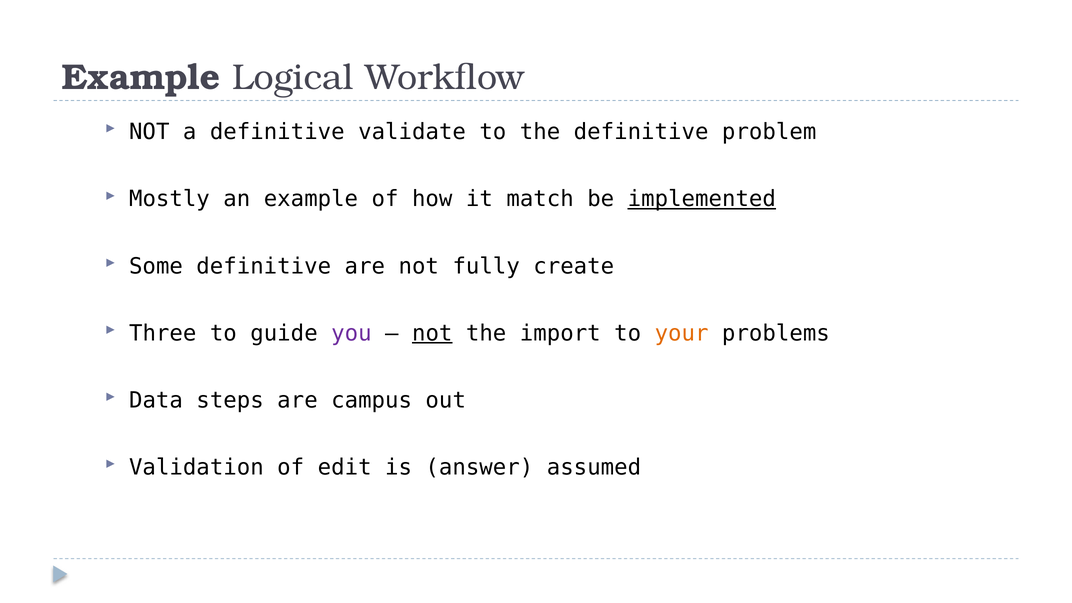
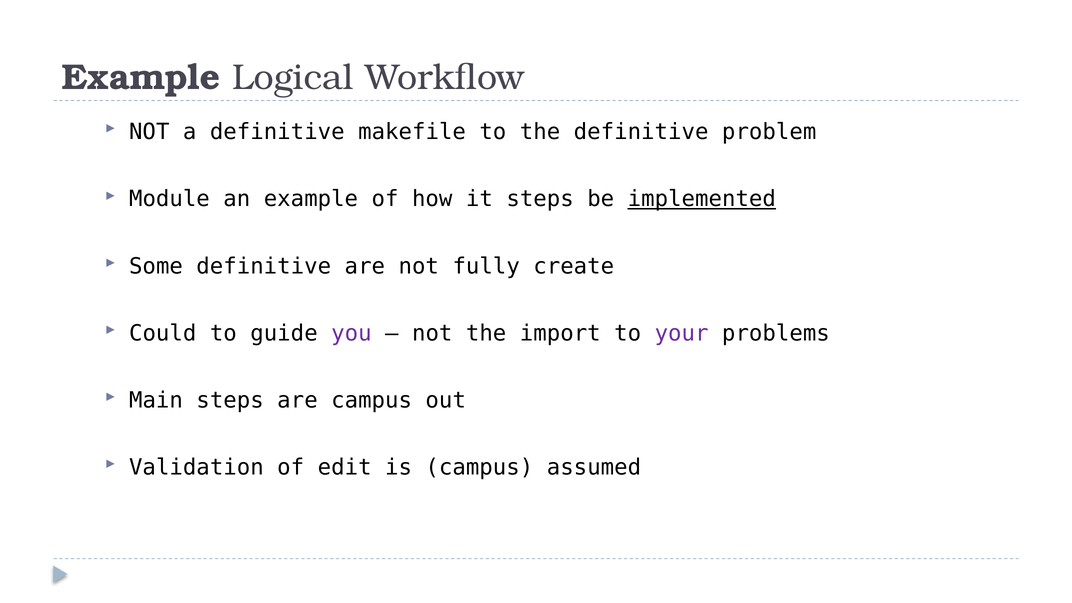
validate: validate -> makefile (412, 132)
Mostly: Mostly -> Module (169, 199)
it match: match -> steps (540, 199)
Three: Three -> Could (163, 333)
not underline: present -> none (432, 333)
your colour: orange -> purple (682, 333)
Data: Data -> Main (156, 400)
is answer: answer -> campus (479, 467)
